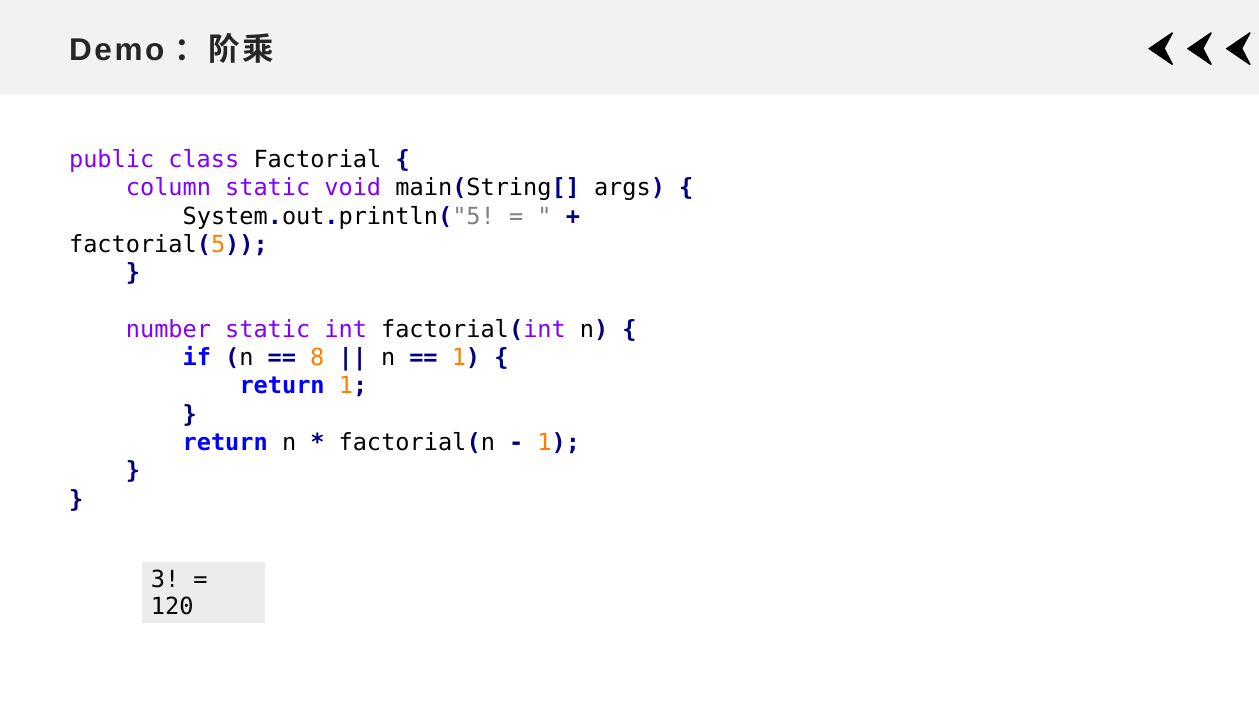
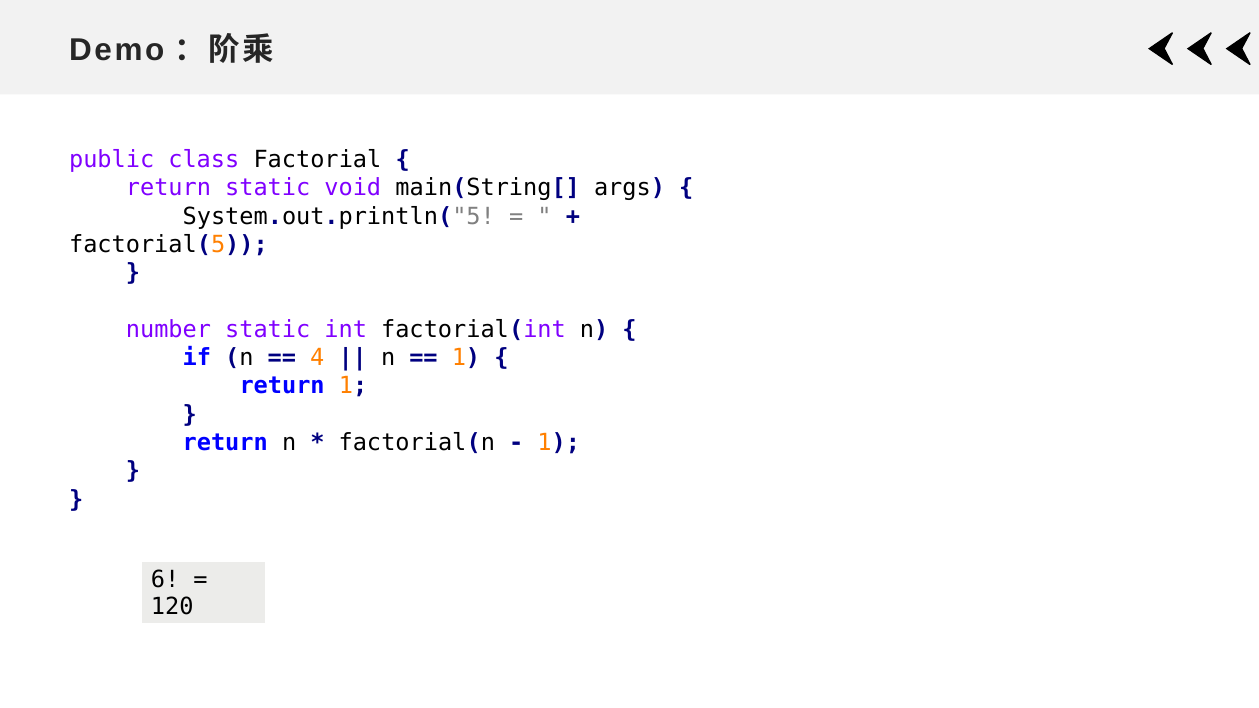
column: column -> return (168, 188)
8: 8 -> 4 (317, 358)
3: 3 -> 6 (165, 580)
